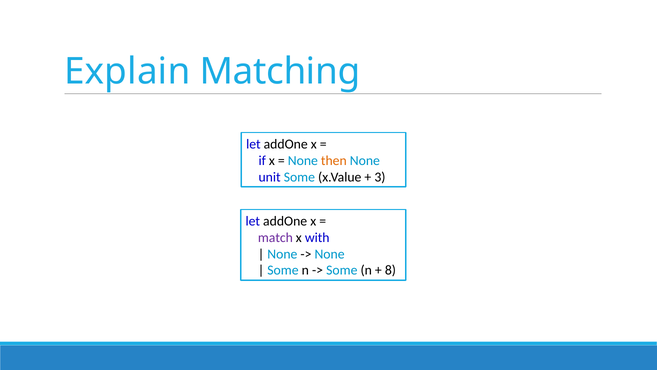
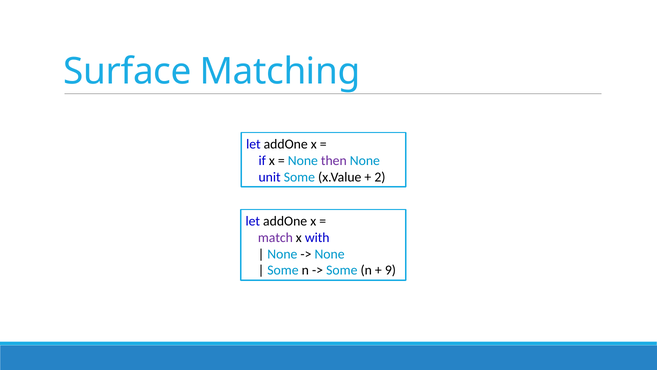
Explain: Explain -> Surface (128, 71)
then colour: orange -> purple (334, 160)
3: 3 -> 2 (380, 177)
8: 8 -> 9 (390, 270)
